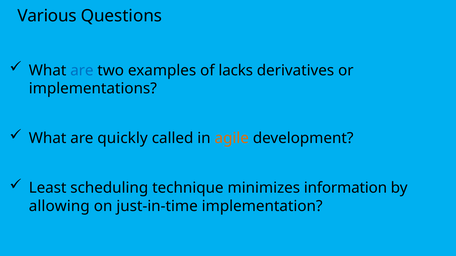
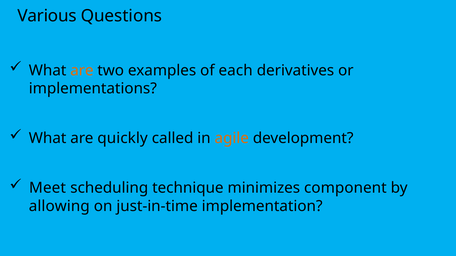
are colour: blue -> orange (82, 70)
lacks: lacks -> each (236, 70)
Least: Least -> Meet (48, 188)
information: information -> component (345, 188)
